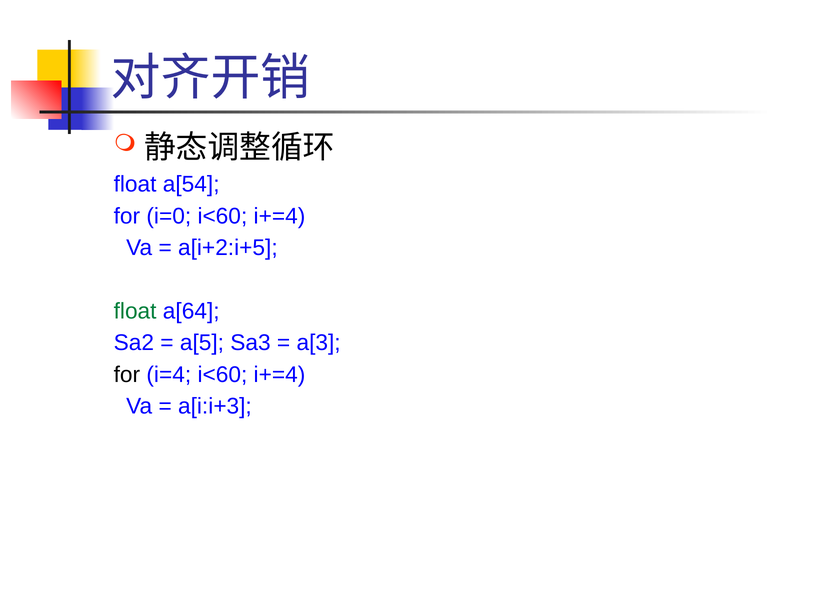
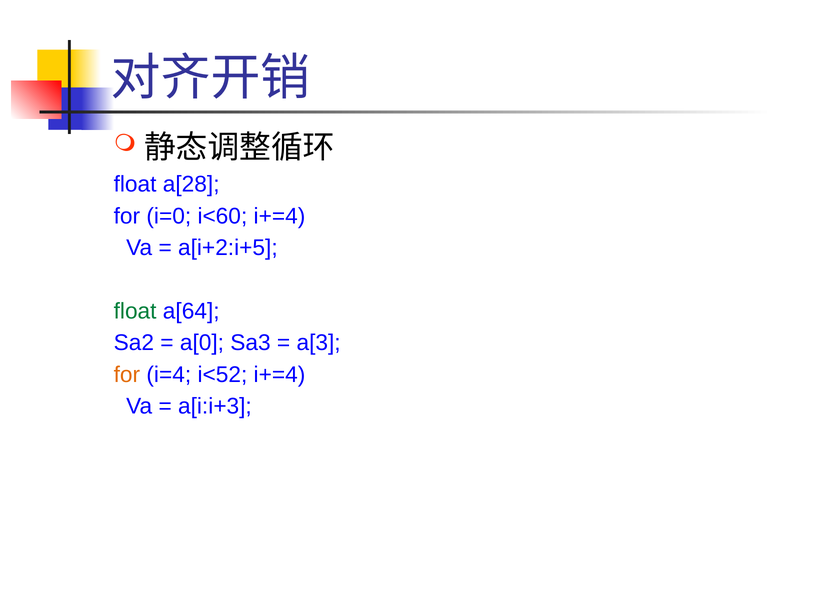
a[54: a[54 -> a[28 (191, 184)
a[5: a[5 -> a[0 (202, 343)
for colour: black -> orange (127, 375)
i=4 i<60: i<60 -> i<52 (222, 375)
